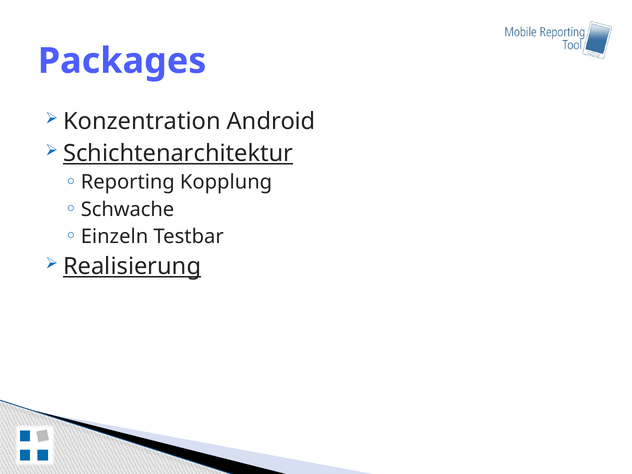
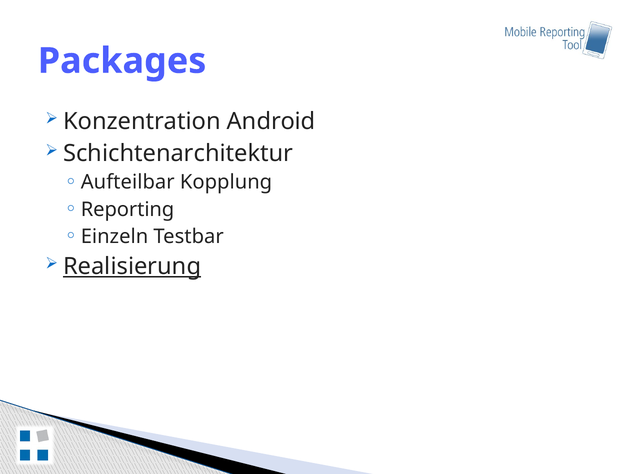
Schichtenarchitektur underline: present -> none (178, 153)
Reporting: Reporting -> Aufteilbar (128, 182)
Schwache: Schwache -> Reporting (128, 209)
